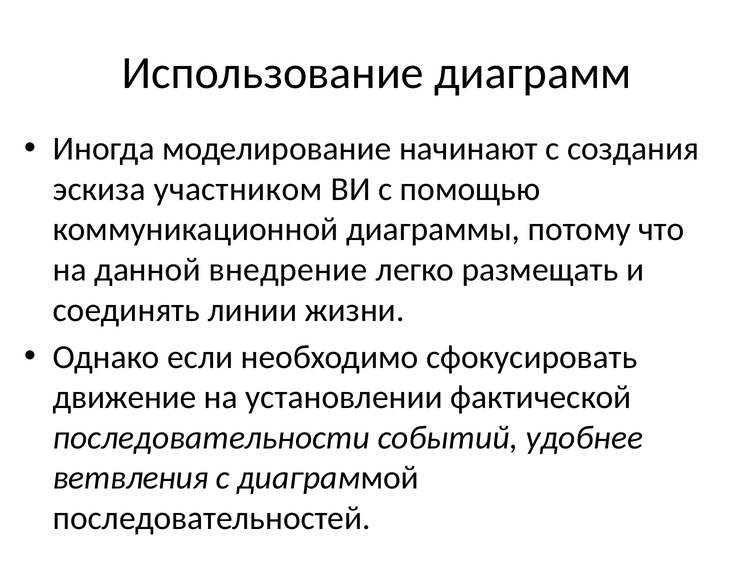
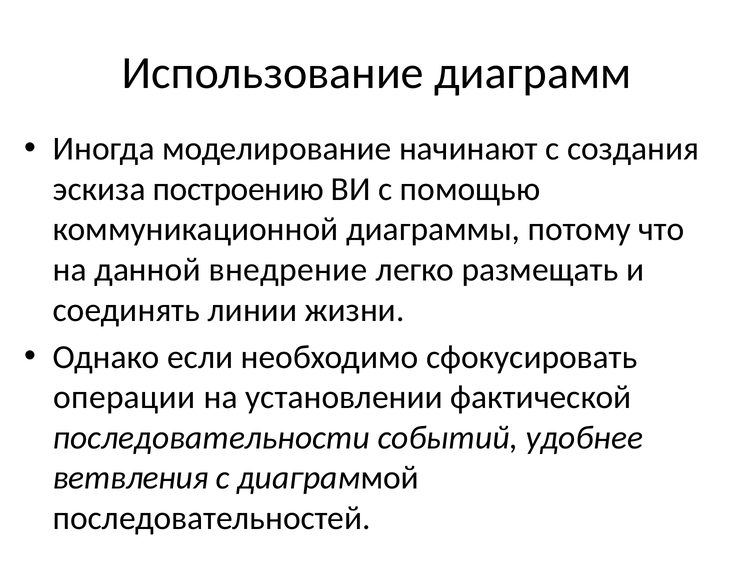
участником: участником -> построению (238, 189)
движение: движение -> операции (124, 397)
